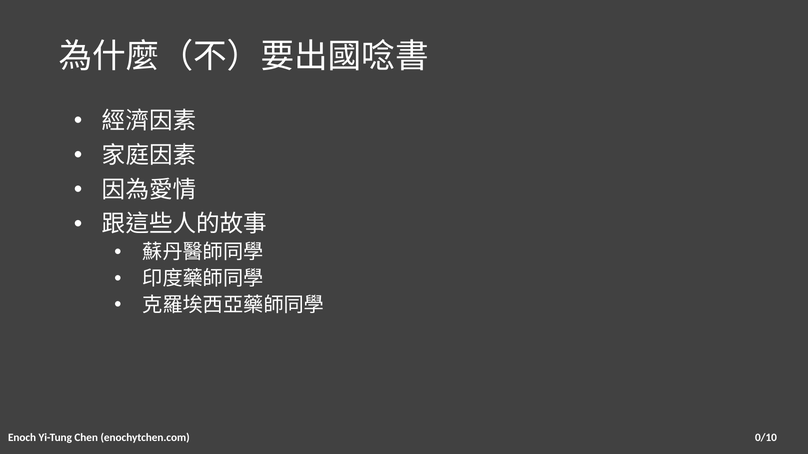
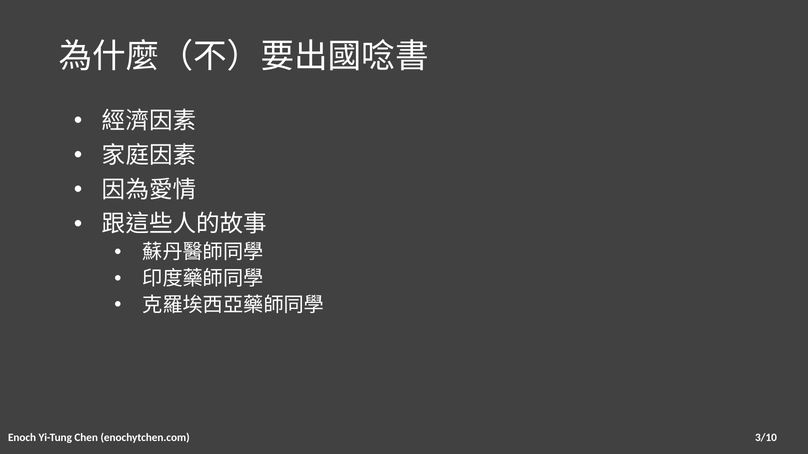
0/10: 0/10 -> 3/10 (766, 438)
